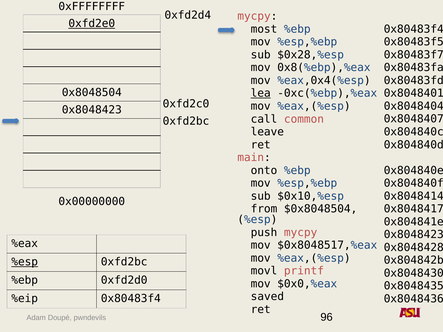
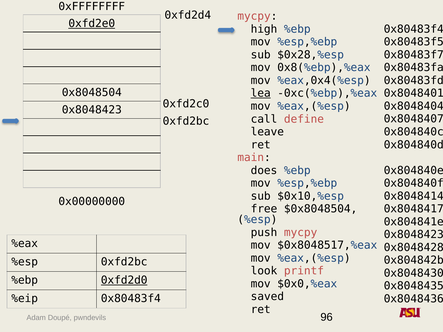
most: most -> high (264, 29)
common: common -> define (304, 119)
onto: onto -> does (264, 171)
from: from -> free (264, 209)
%esp underline: present -> none (25, 262)
movl: movl -> look (264, 271)
0xfd2d0 underline: none -> present (124, 281)
